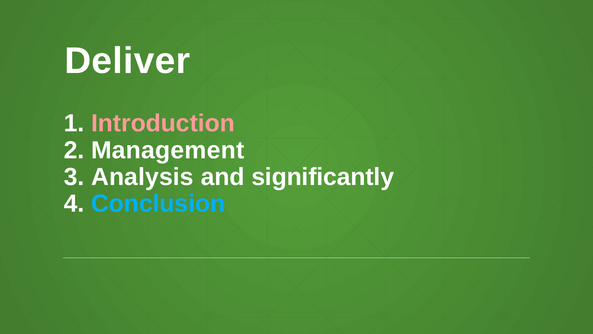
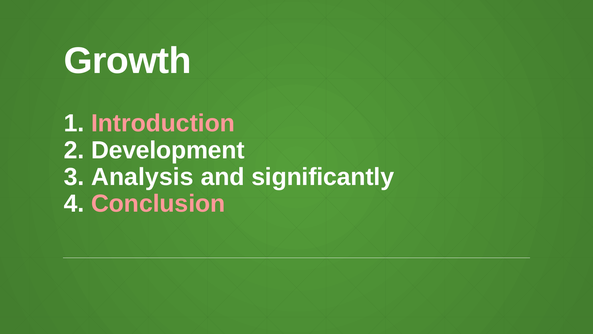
Deliver: Deliver -> Growth (128, 61)
Management: Management -> Development (168, 150)
Conclusion colour: light blue -> pink (158, 203)
